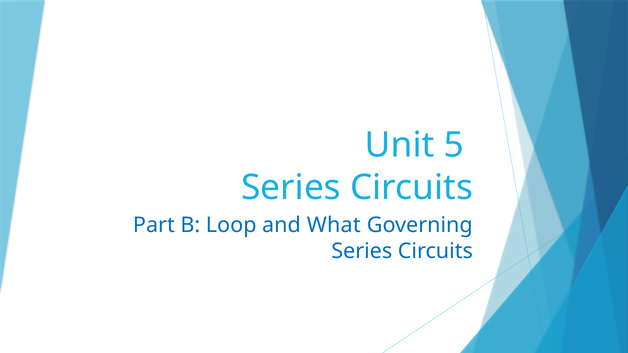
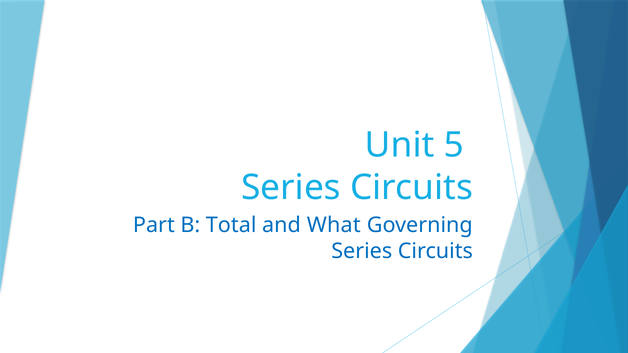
Loop: Loop -> Total (231, 225)
